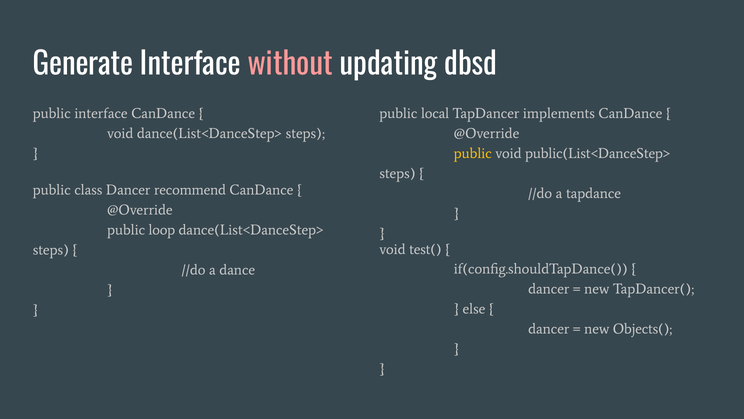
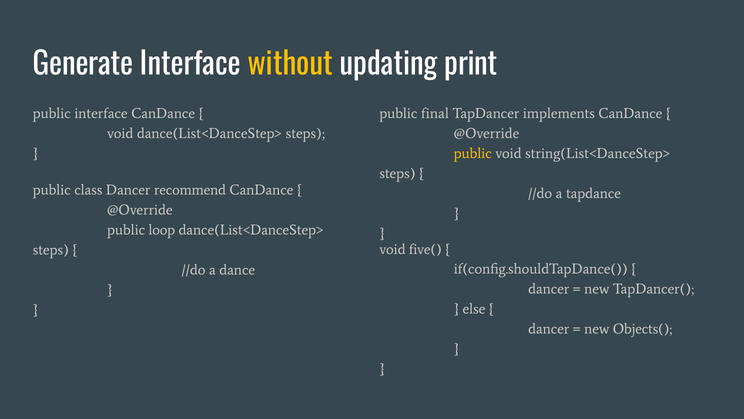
without colour: pink -> yellow (290, 64)
dbsd: dbsd -> print (471, 64)
local: local -> final (435, 113)
public(List<DanceStep>: public(List<DanceStep> -> string(List<DanceStep> (598, 153)
test(: test( -> five( (425, 249)
